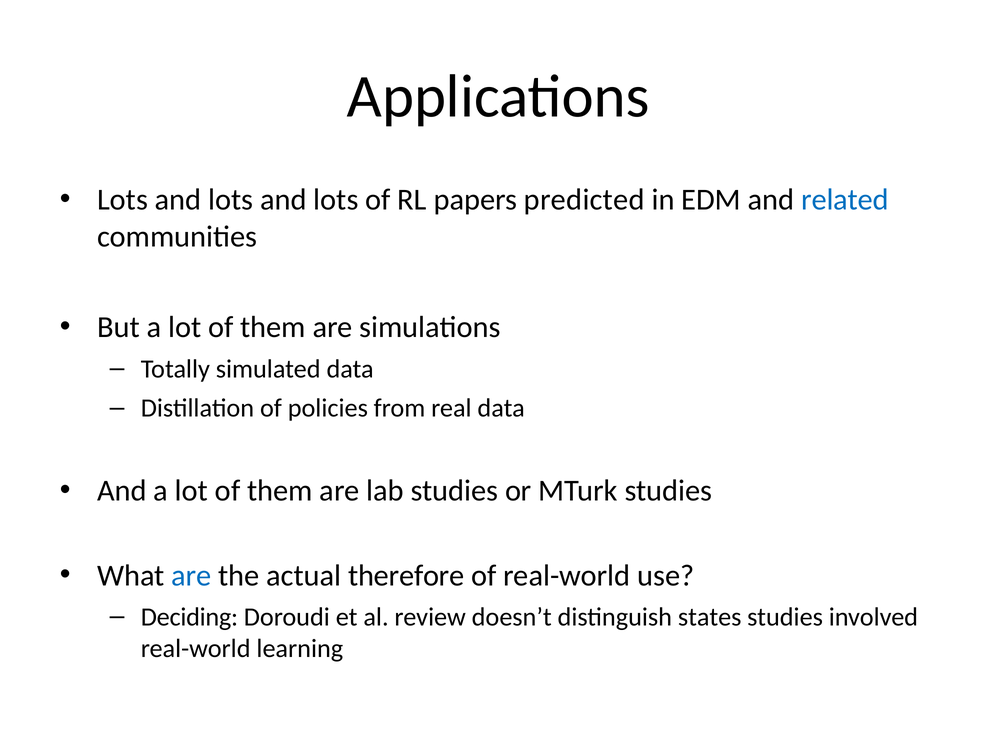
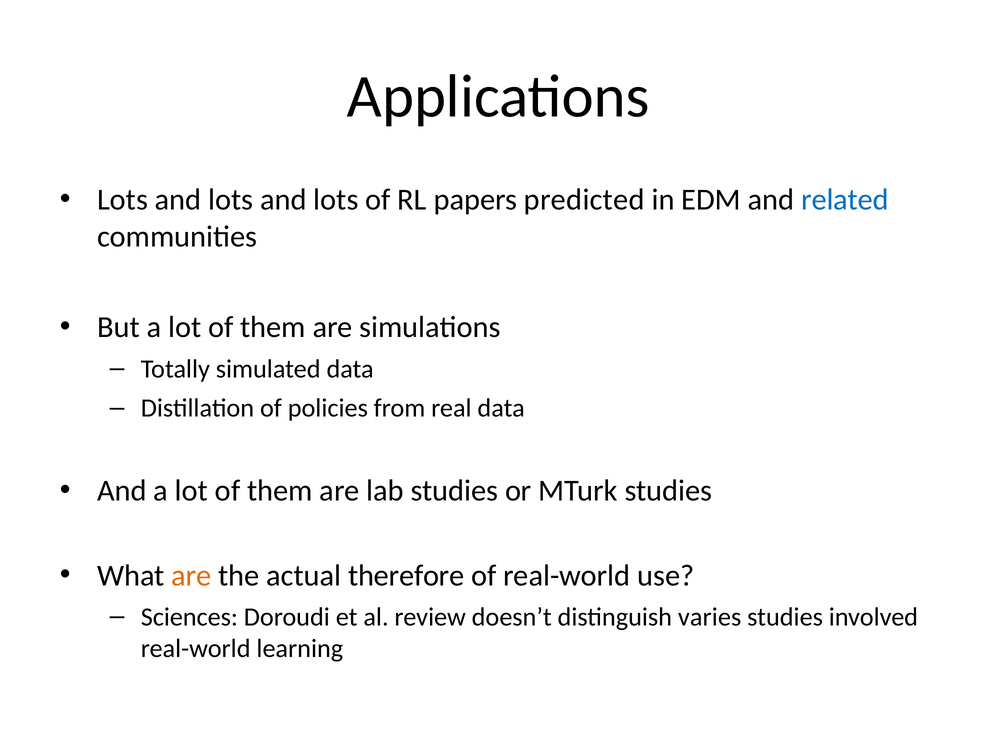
are colour: blue -> orange (191, 575)
Deciding: Deciding -> Sciences (189, 617)
states: states -> varies (710, 617)
